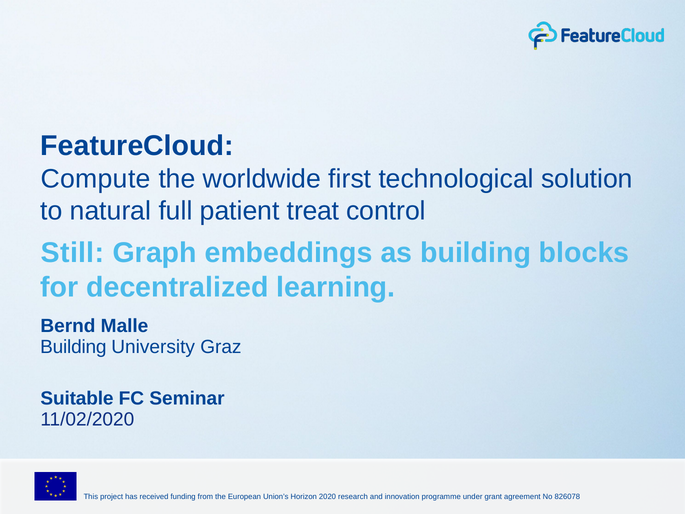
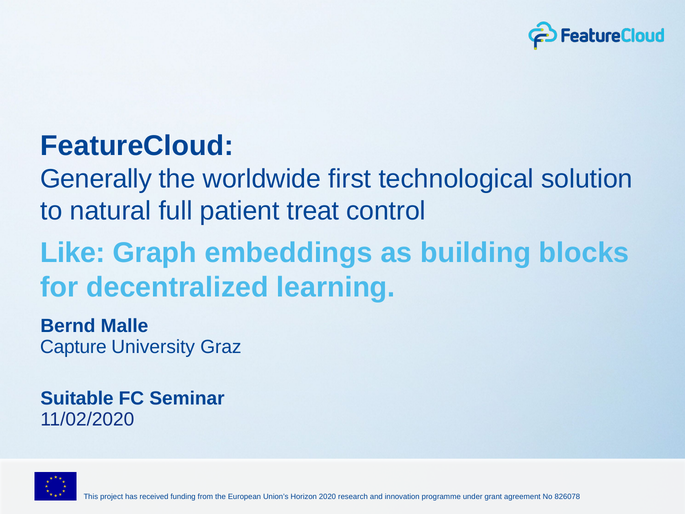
Compute: Compute -> Generally (96, 179)
Still: Still -> Like (73, 253)
Building: Building -> Capture (73, 347)
